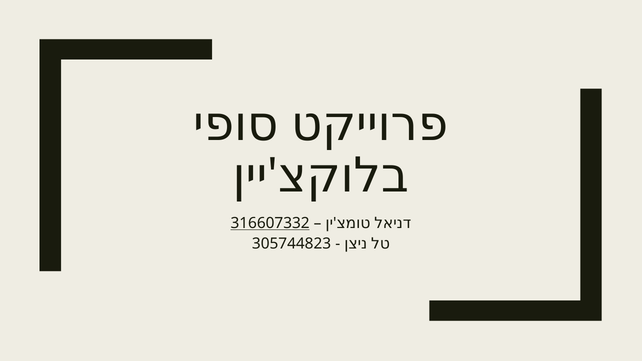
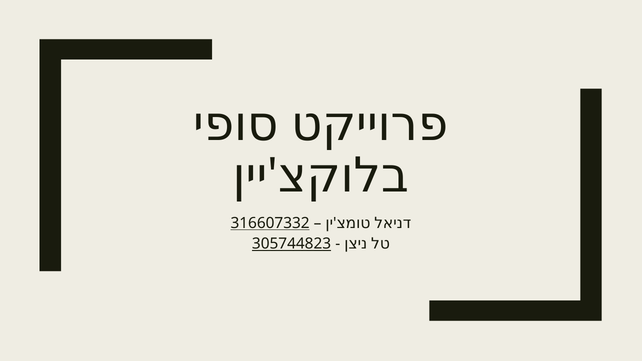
305744823 underline: none -> present (292, 244)
